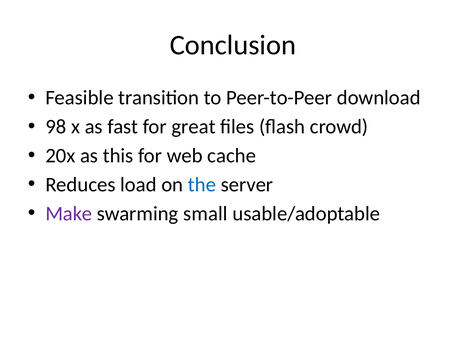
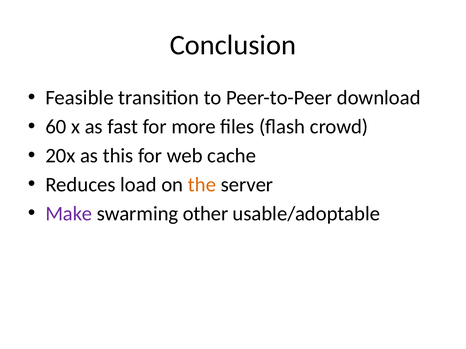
98: 98 -> 60 (56, 127)
great: great -> more (194, 127)
the colour: blue -> orange (202, 185)
small: small -> other (206, 214)
